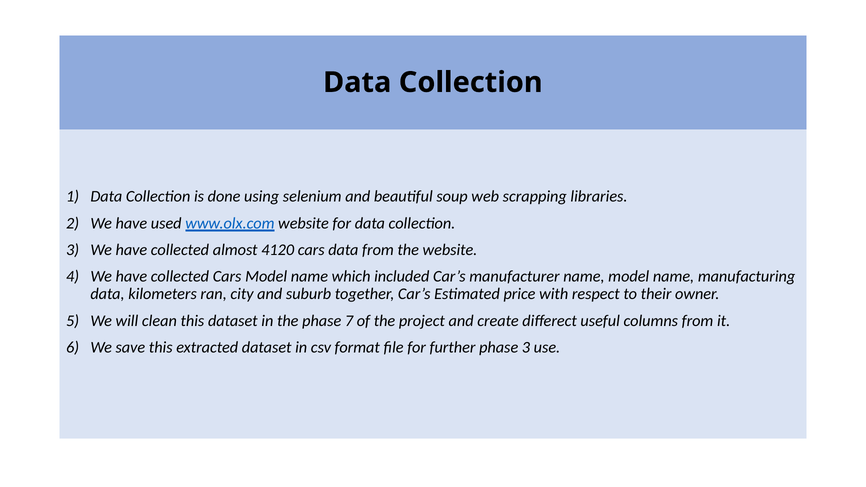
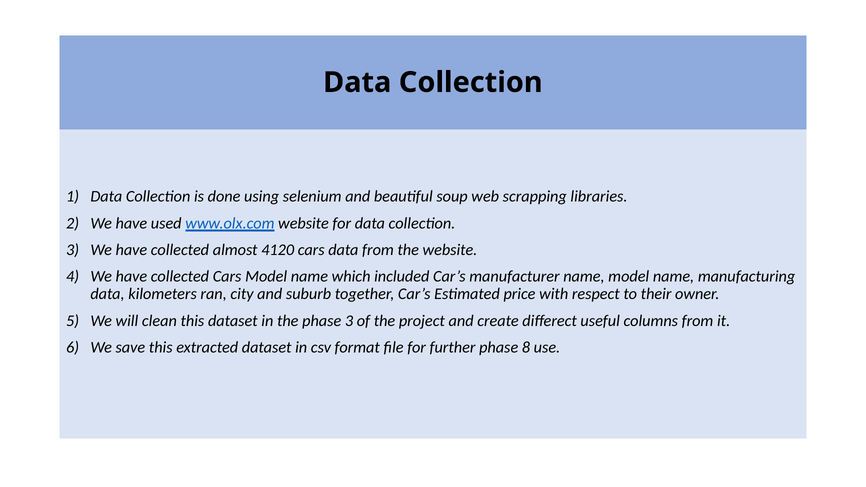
phase 7: 7 -> 3 (349, 321)
phase 3: 3 -> 8 (526, 347)
